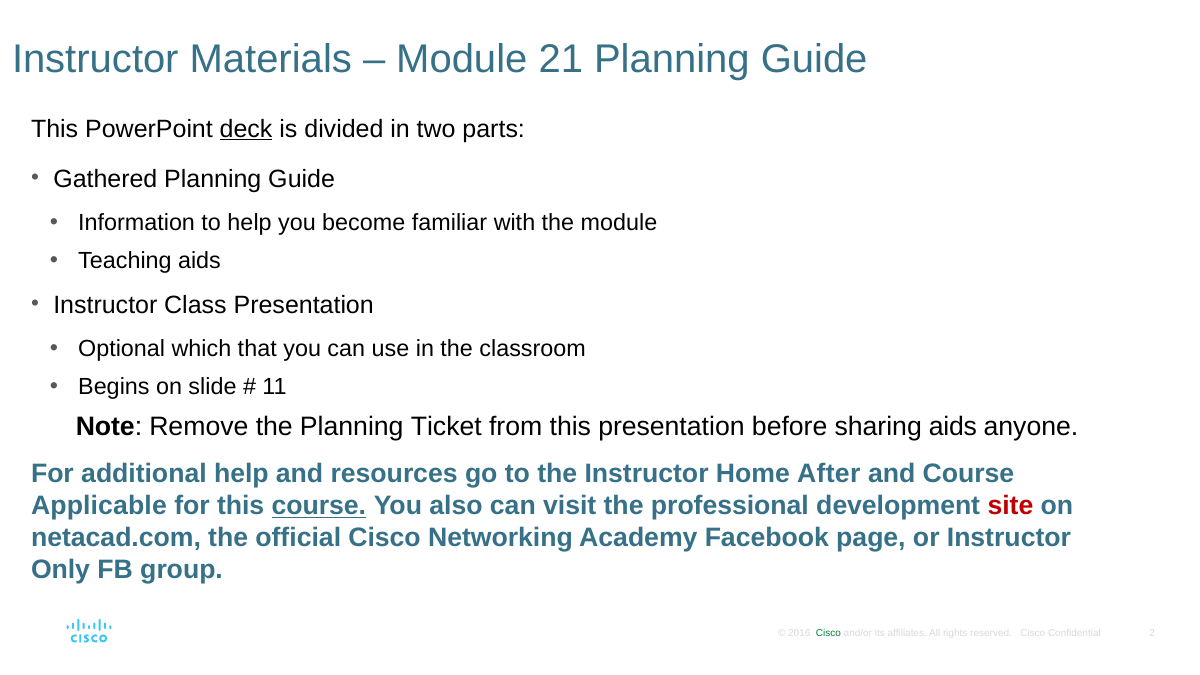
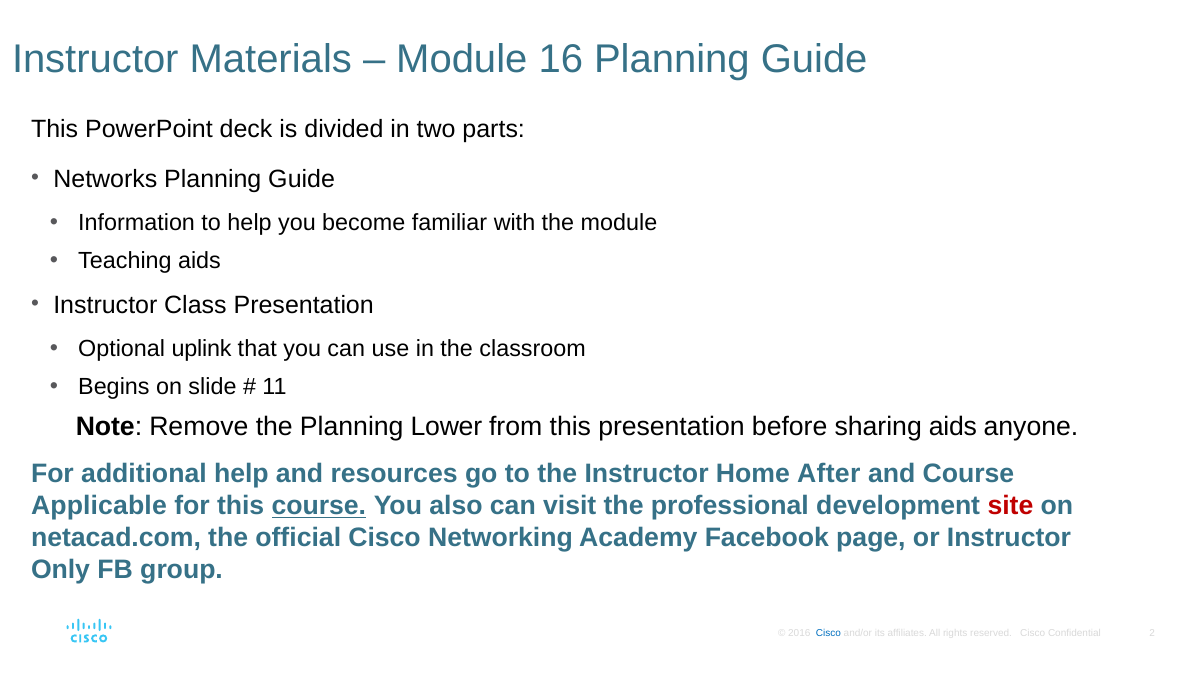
21: 21 -> 16 (561, 59)
deck underline: present -> none (246, 129)
Gathered: Gathered -> Networks (105, 179)
which: which -> uplink (202, 349)
Ticket: Ticket -> Lower (446, 427)
Cisco colour: green -> blue (828, 633)
